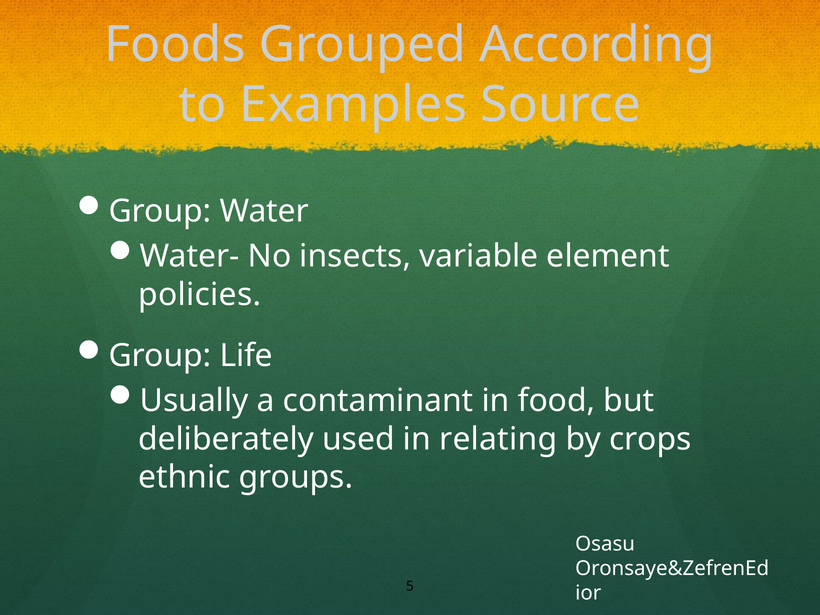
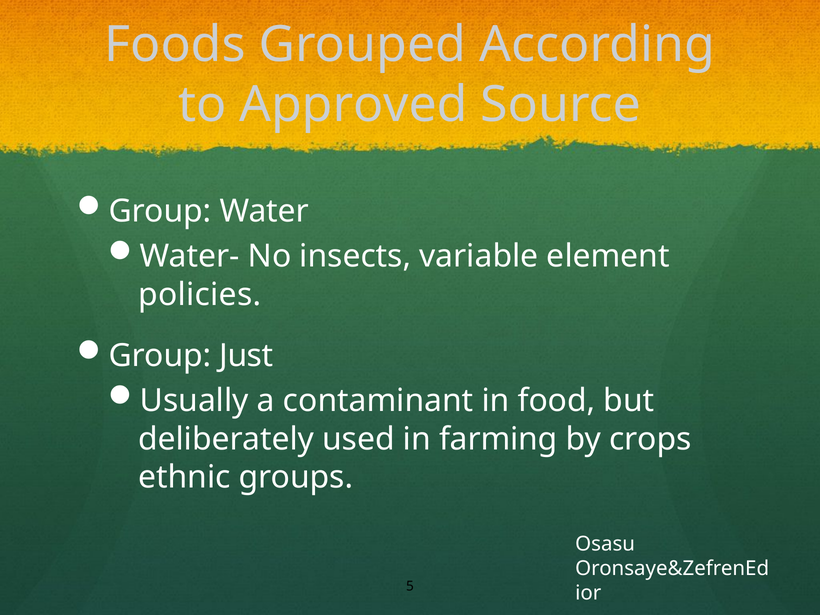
Examples: Examples -> Approved (353, 105)
Life: Life -> Just (246, 356)
relating: relating -> farming (498, 439)
